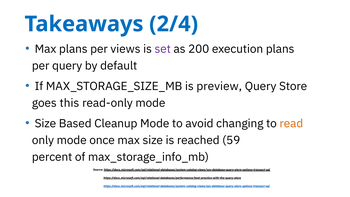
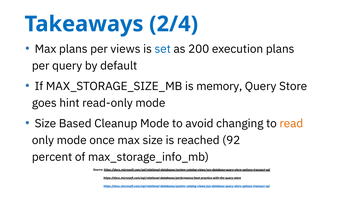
set colour: purple -> blue (163, 49)
preview: preview -> memory (219, 86)
this: this -> hint (69, 103)
59: 59 -> 92 (231, 140)
